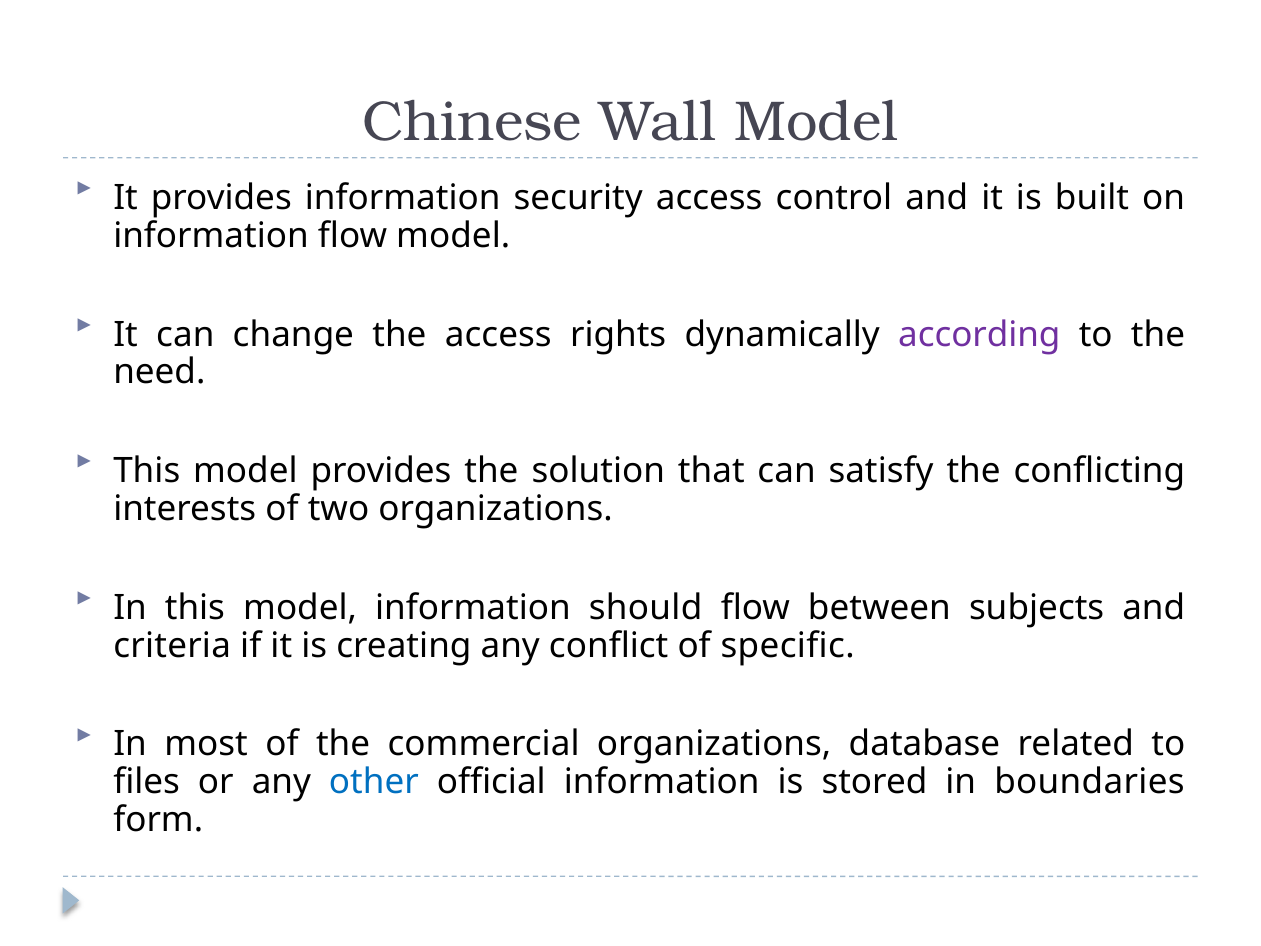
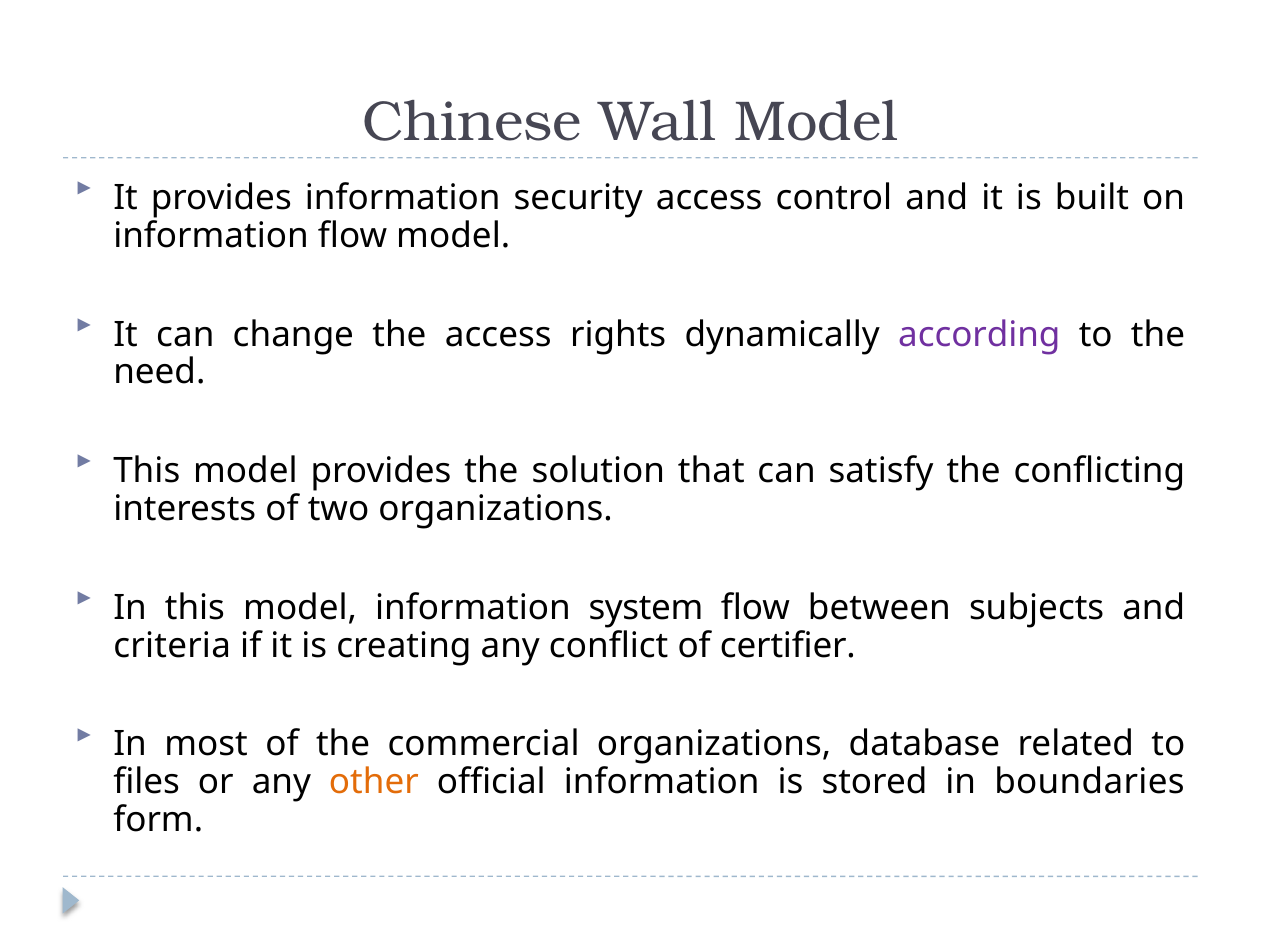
should: should -> system (646, 608)
specific: specific -> certifier (788, 645)
other colour: blue -> orange (374, 782)
